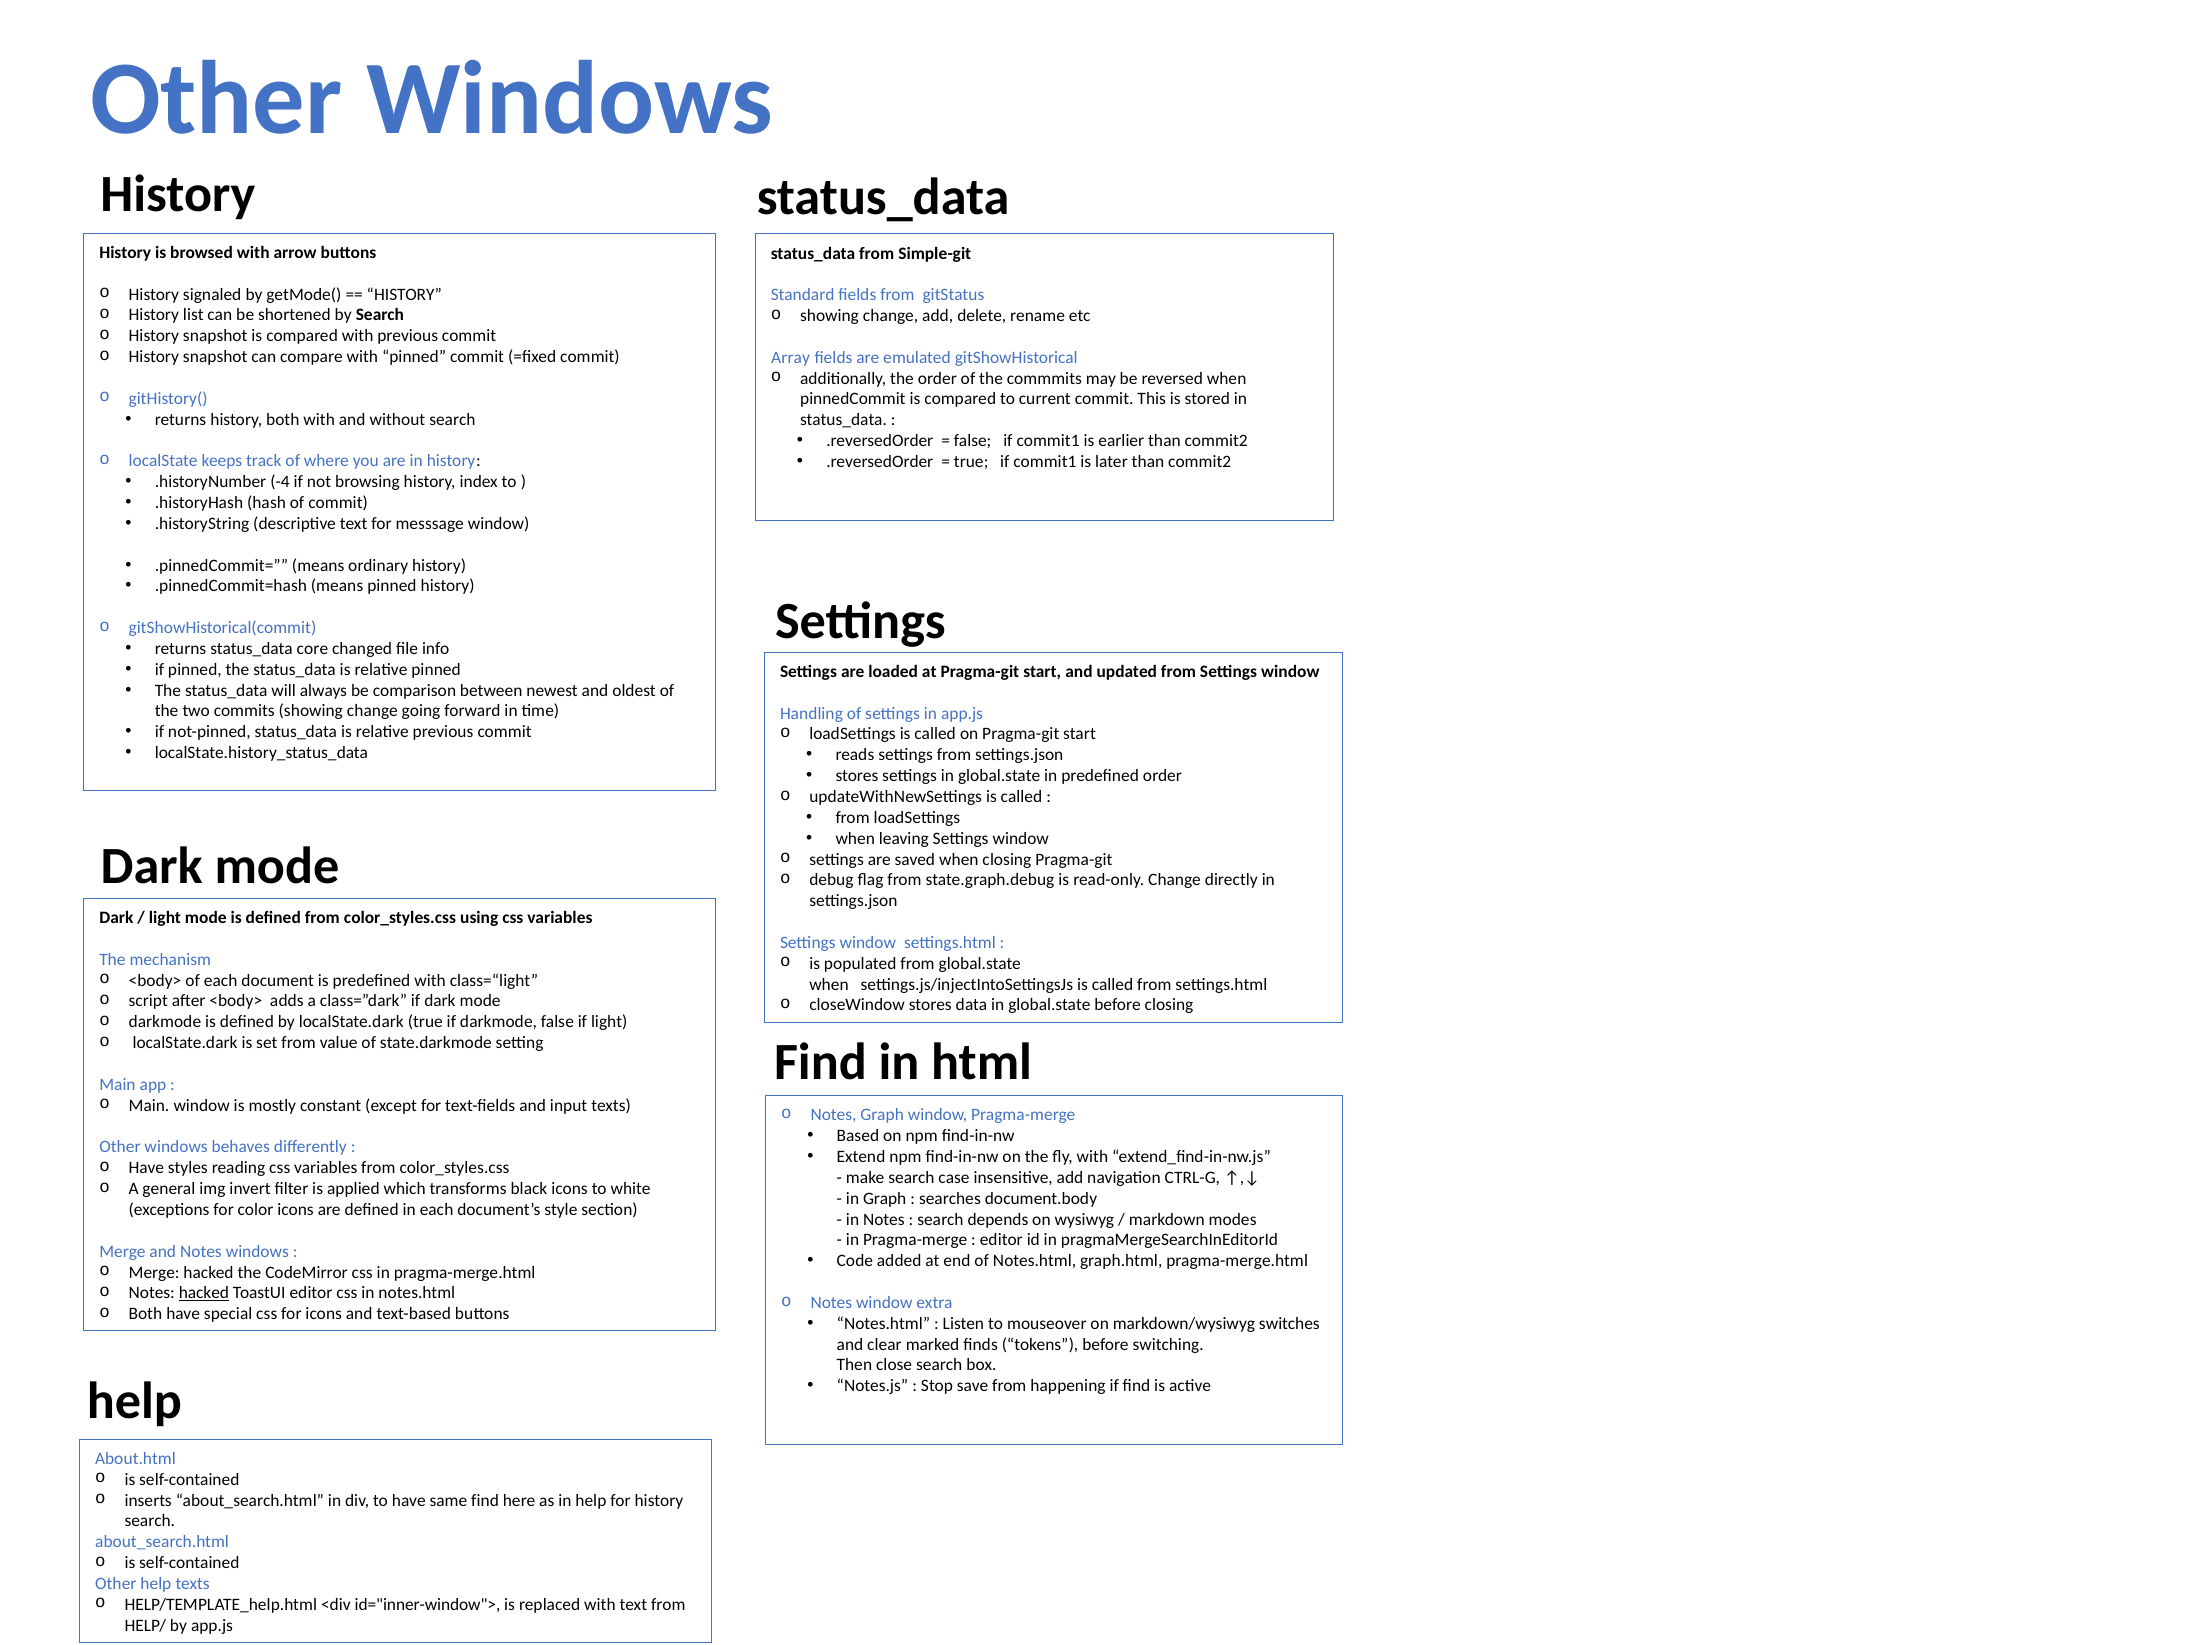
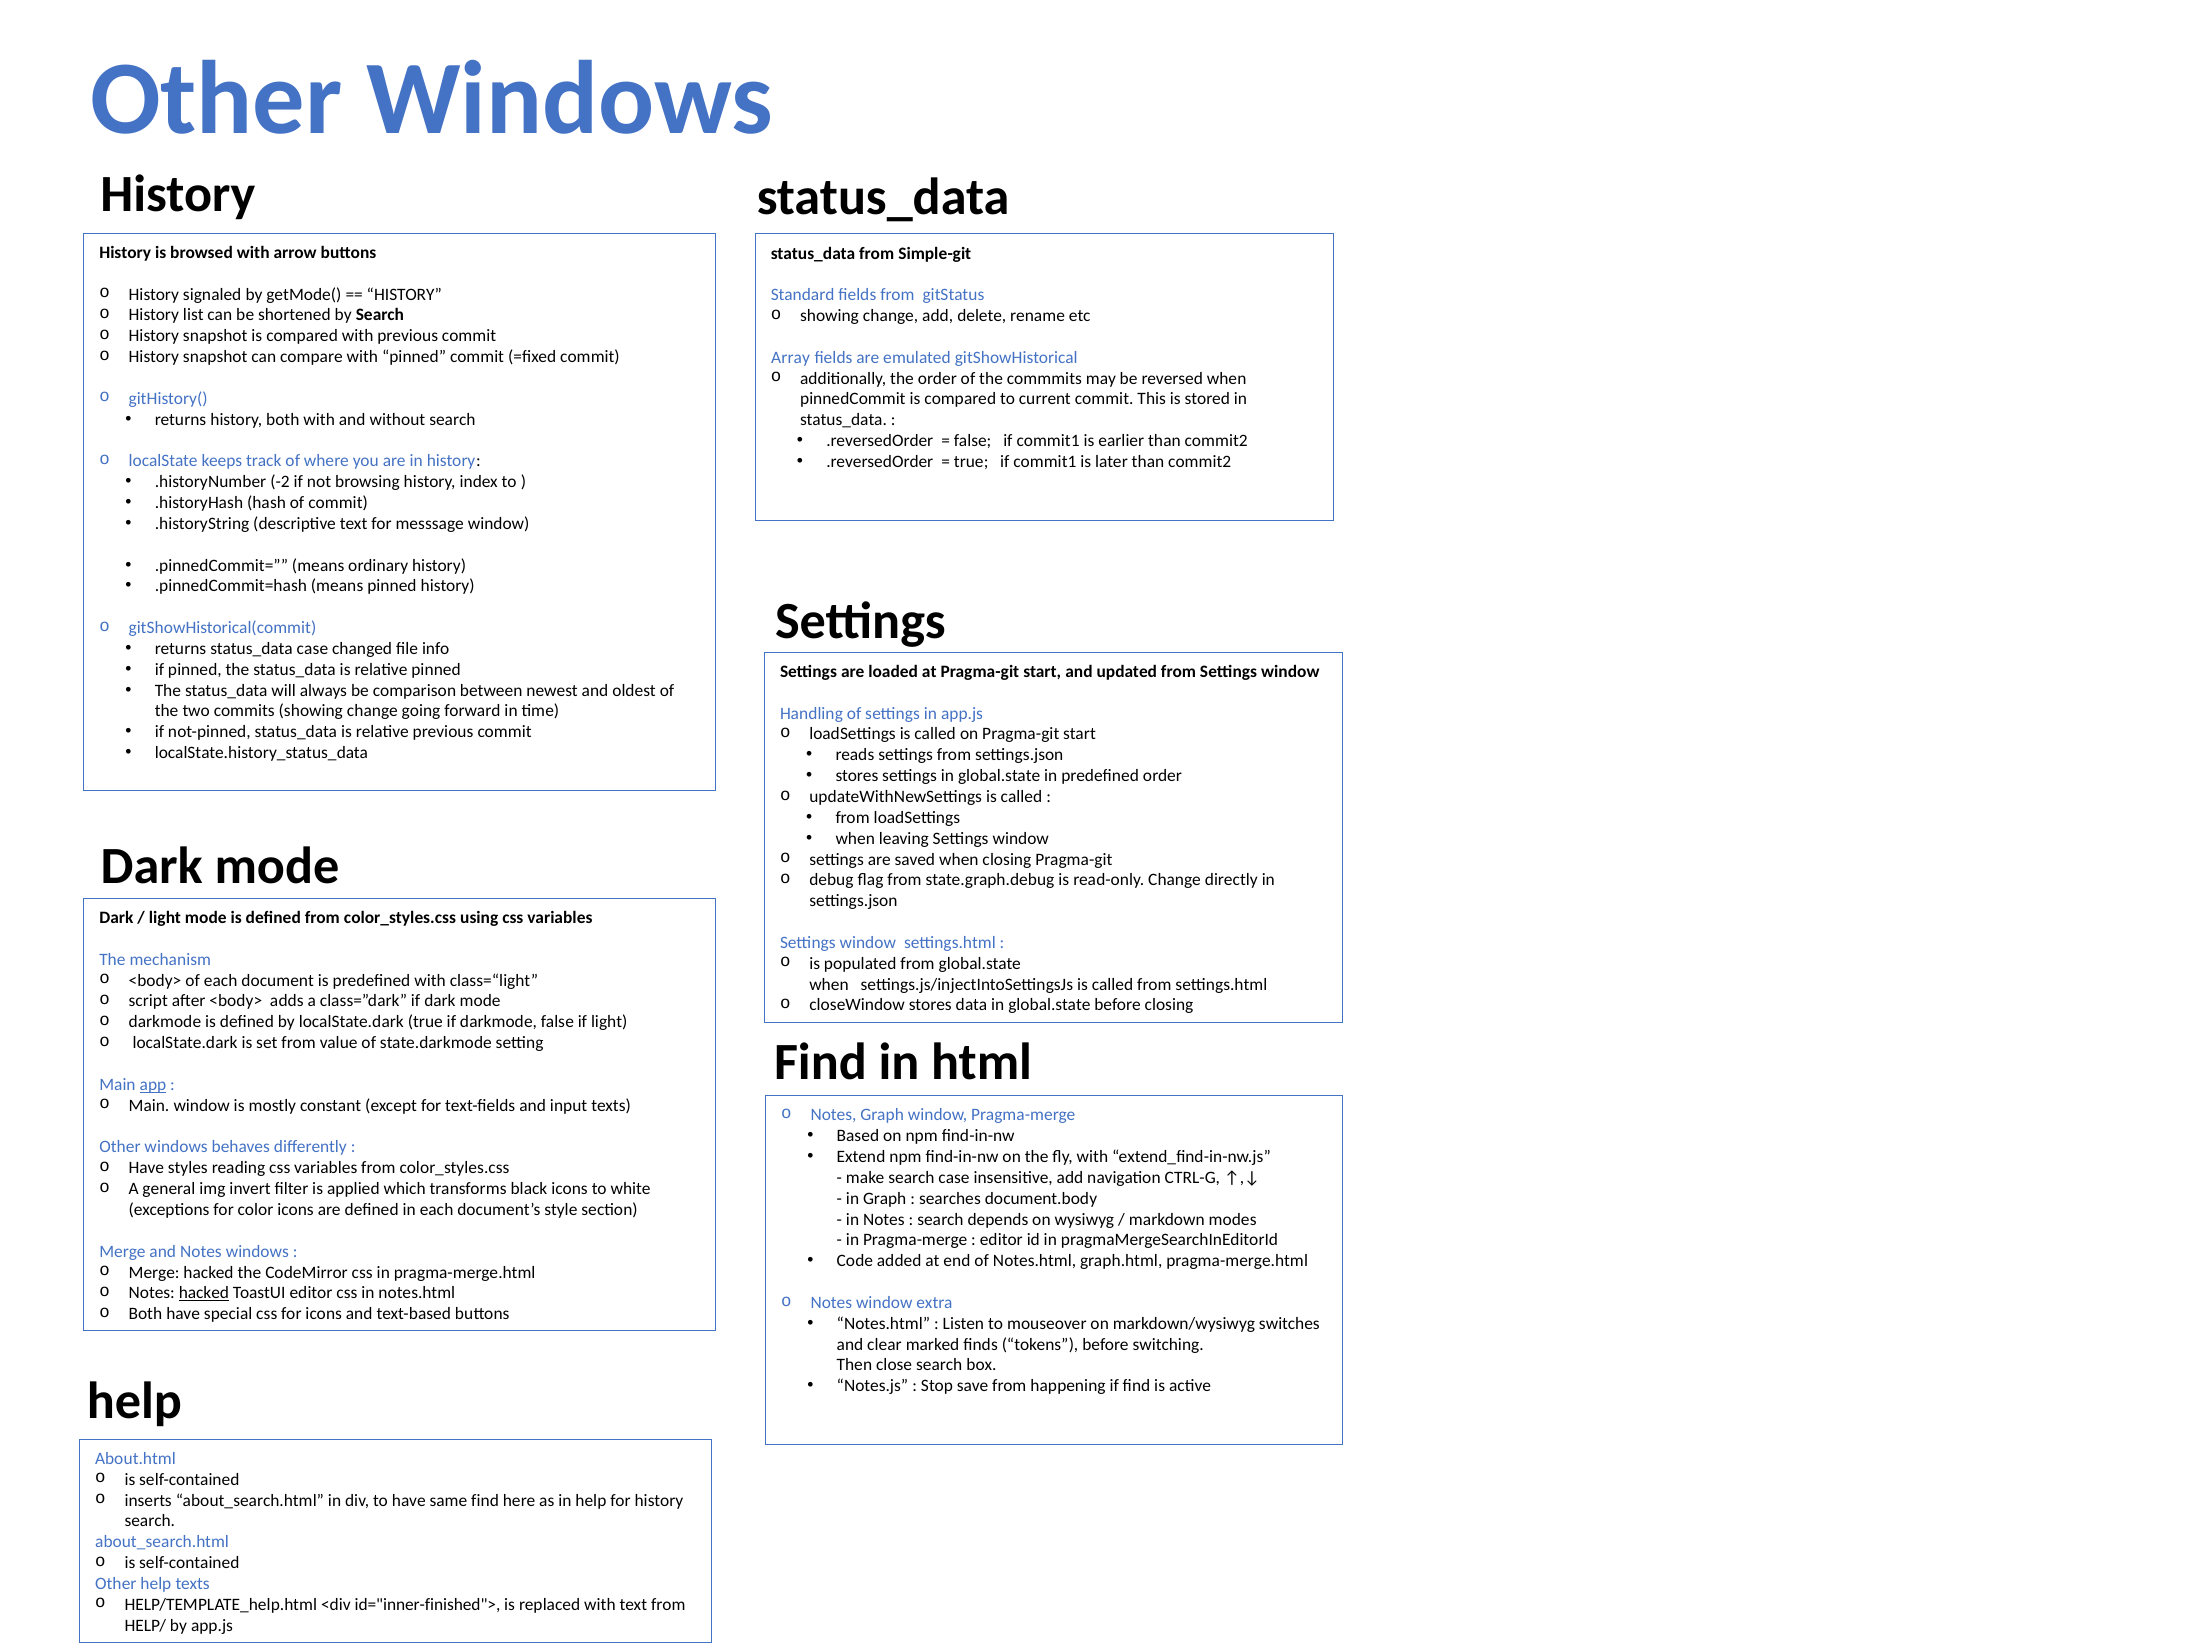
-4: -4 -> -2 (280, 482)
status_data core: core -> case (312, 649)
app underline: none -> present (153, 1084)
id="inner-window">: id="inner-window"> -> id="inner-finished"> (428, 1604)
